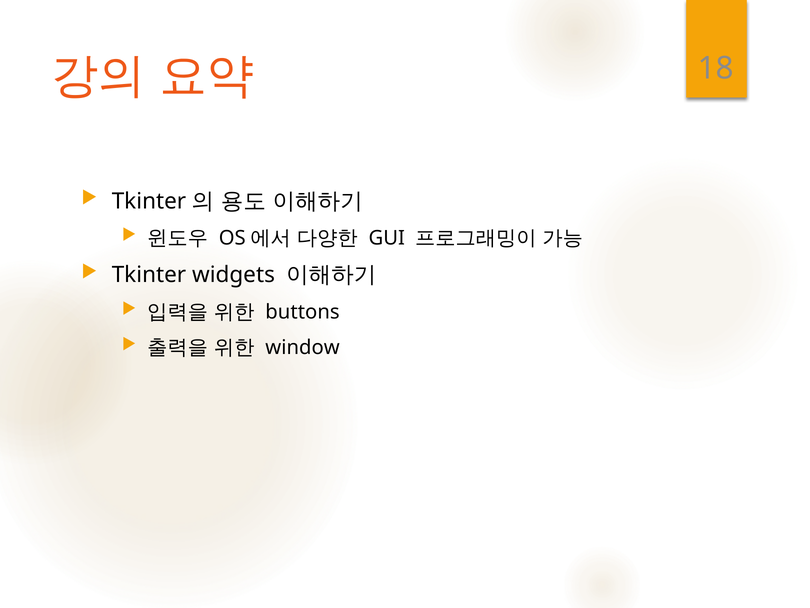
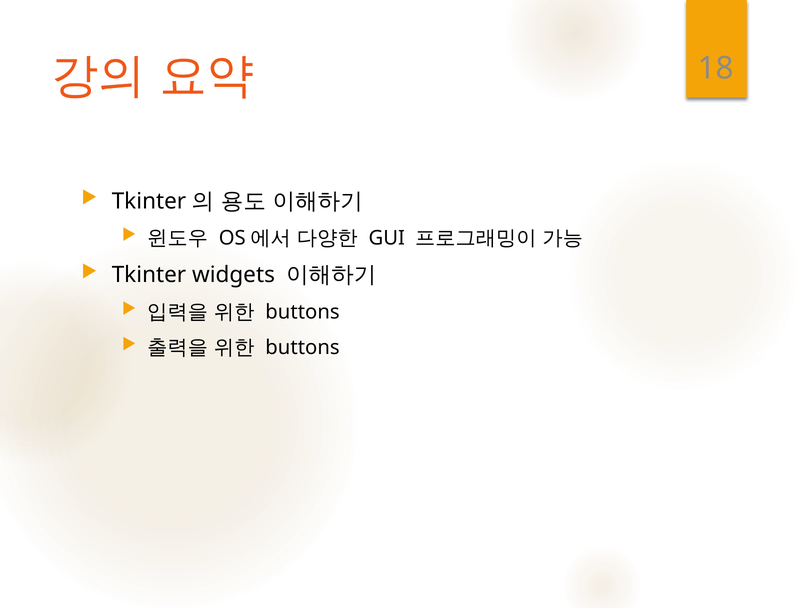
window: window -> buttons (303, 347)
